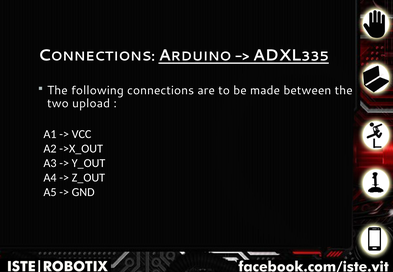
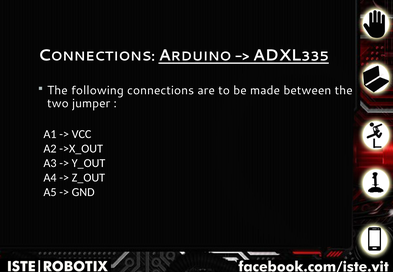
upload: upload -> jumper (91, 103)
